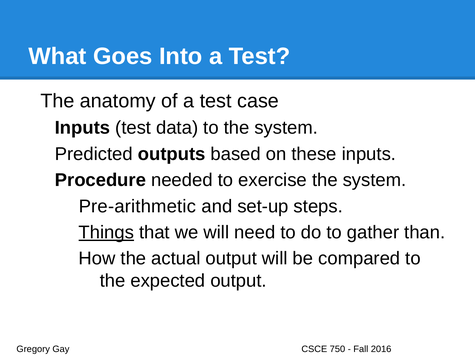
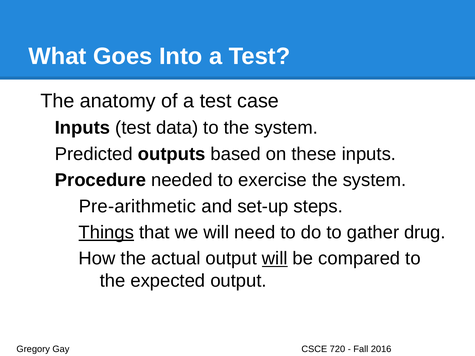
than: than -> drug (425, 233)
will underline: none -> present (275, 259)
750: 750 -> 720 (337, 349)
